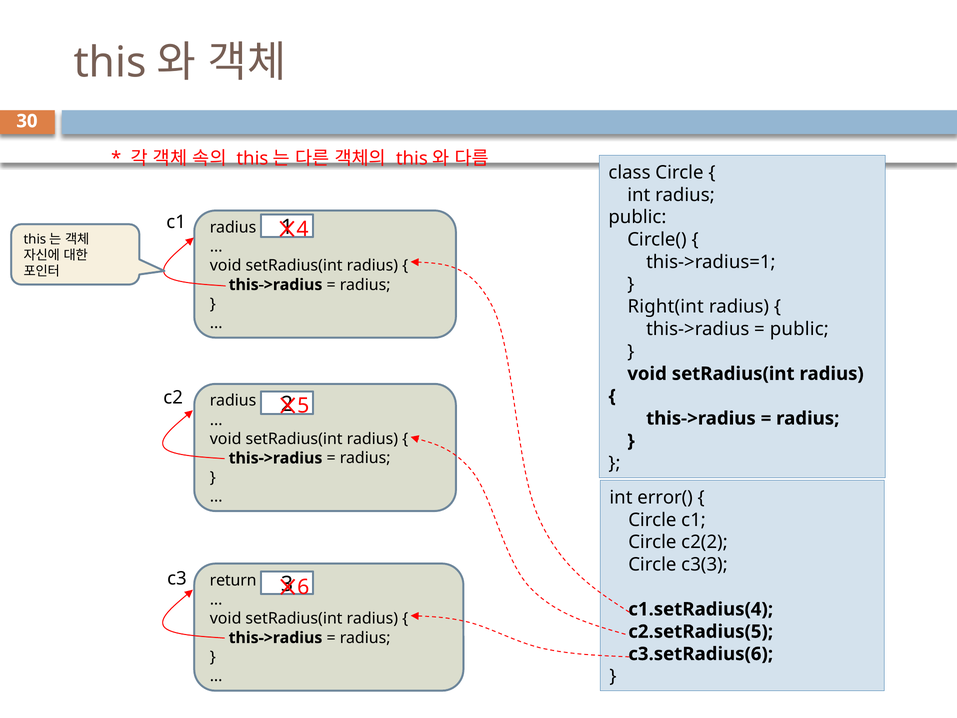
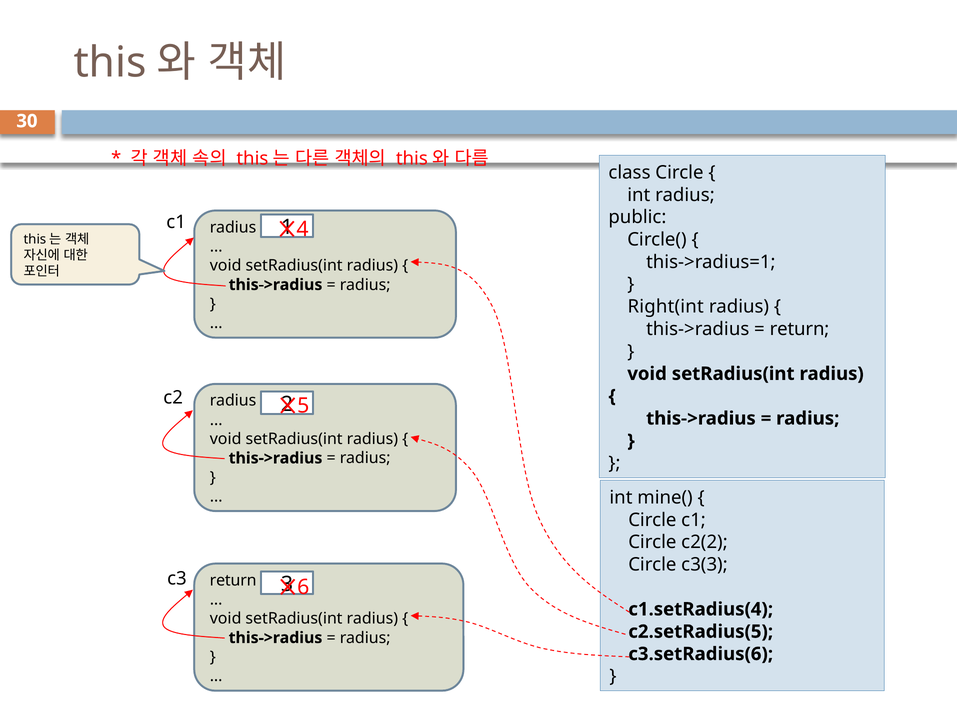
public: public -> return (800, 329)
error(: error( -> mine( (665, 497)
